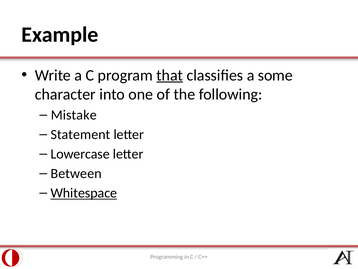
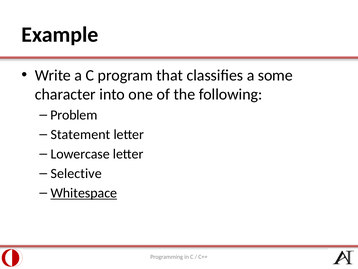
that underline: present -> none (170, 75)
Mistake: Mistake -> Problem (74, 115)
Between: Between -> Selective (76, 173)
